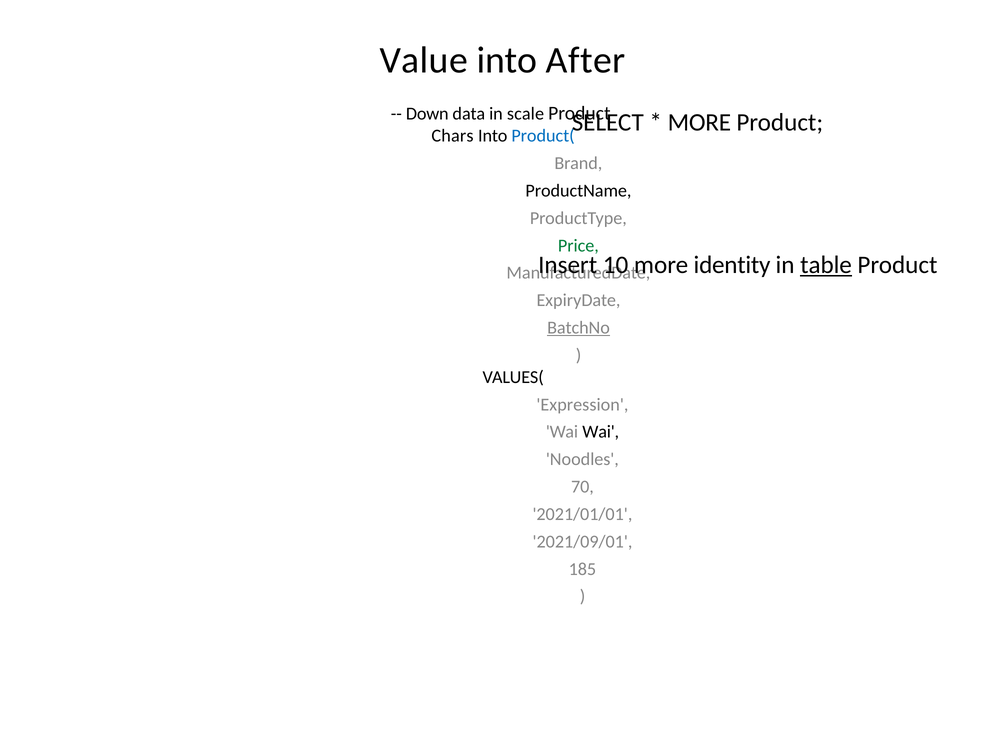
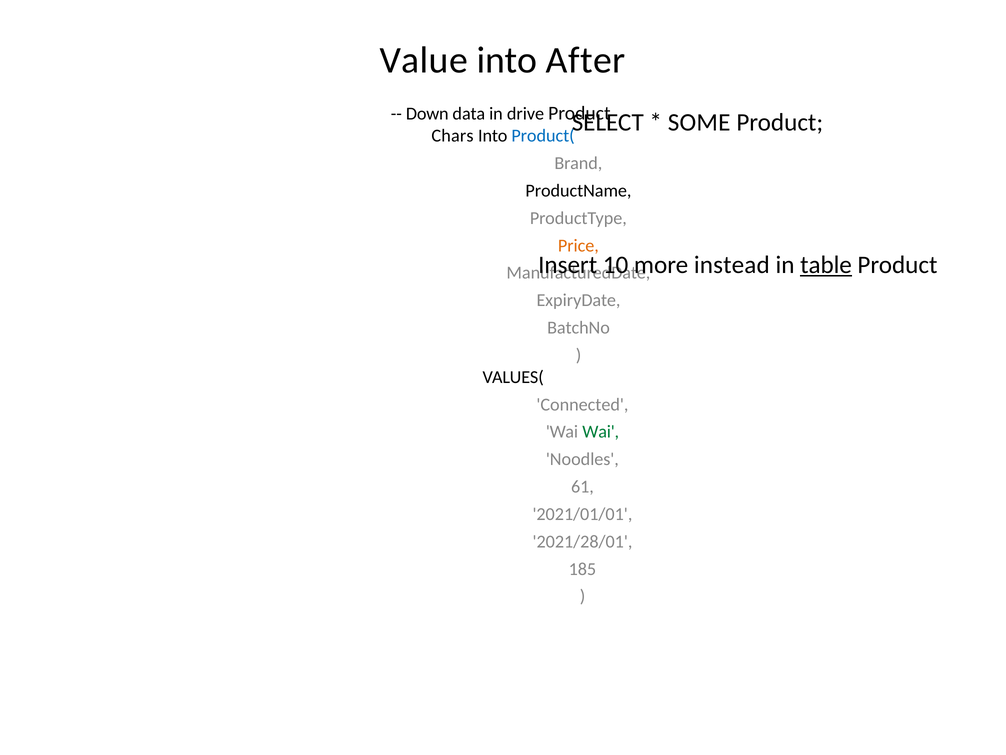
scale: scale -> drive (526, 114)
MORE: MORE -> SOME (699, 122)
Price colour: green -> orange (578, 245)
identity: identity -> instead (732, 265)
BatchNo underline: present -> none (578, 328)
Expression: Expression -> Connected (582, 404)
Wai colour: black -> green (601, 432)
70: 70 -> 61 (582, 486)
2021/09/01: 2021/09/01 -> 2021/28/01 (582, 541)
